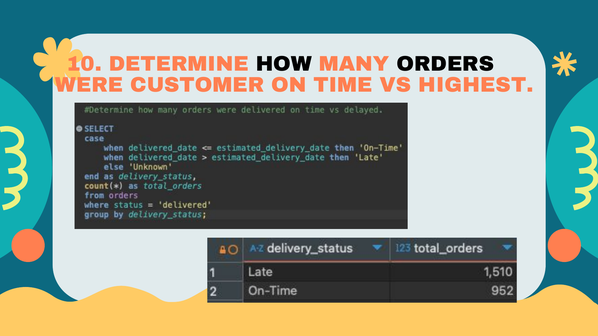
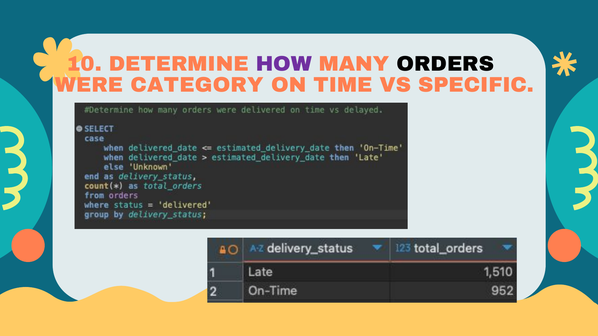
HOW colour: black -> purple (284, 64)
CUSTOMER: CUSTOMER -> CATEGORY (197, 85)
HIGHEST: HIGHEST -> SPECIFIC (476, 85)
